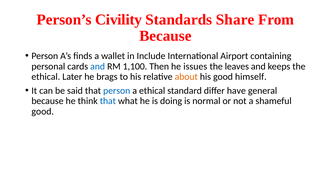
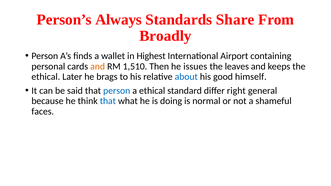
Civility: Civility -> Always (119, 20)
Because: Because -> Broadly (165, 36)
Include: Include -> Highest (151, 56)
and colour: blue -> orange (98, 66)
1,100: 1,100 -> 1,510 (135, 66)
about colour: orange -> blue (186, 77)
have: have -> right (236, 91)
good: good -> faces (43, 112)
